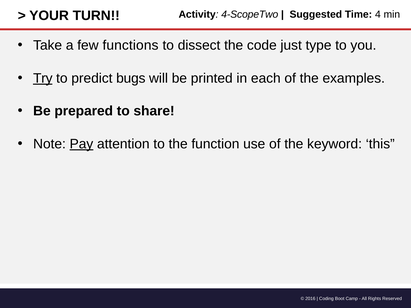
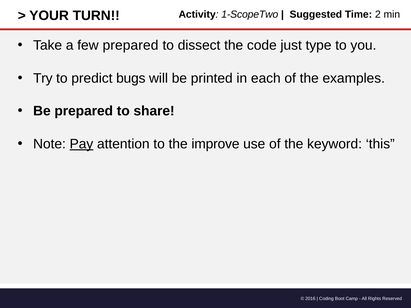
4-ScopeTwo: 4-ScopeTwo -> 1-ScopeTwo (250, 15)
4: 4 -> 2 (378, 15)
few functions: functions -> prepared (130, 45)
Try underline: present -> none (43, 78)
function: function -> improve (215, 144)
